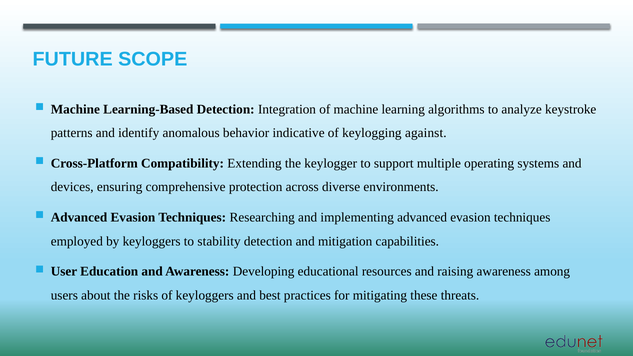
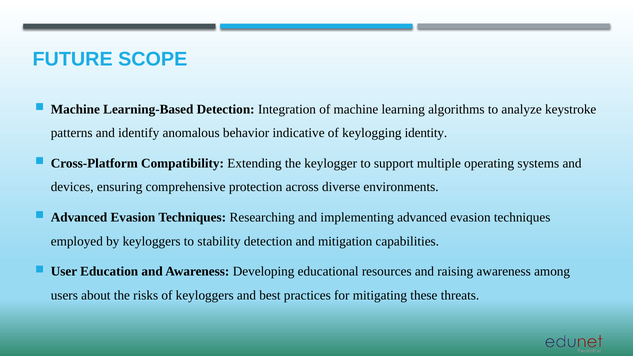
against: against -> identity (426, 133)
